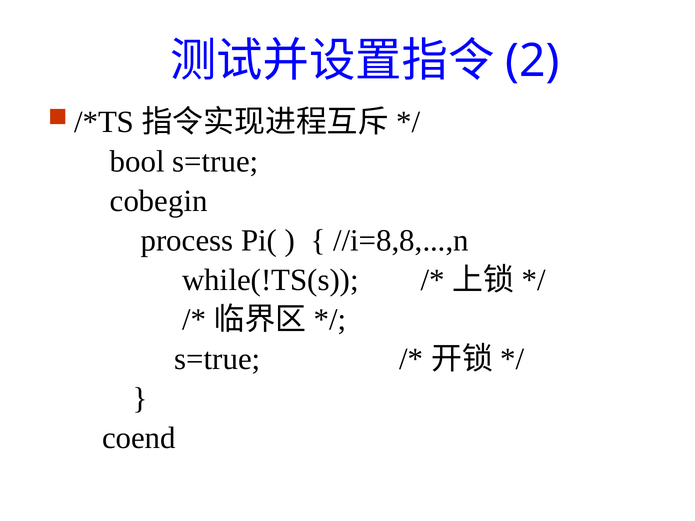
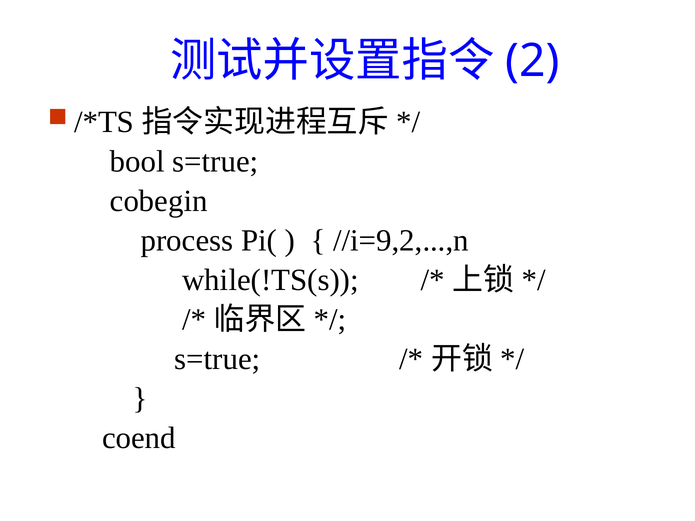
//i=8,8,...,n: //i=8,8,...,n -> //i=9,2,...,n (401, 241)
